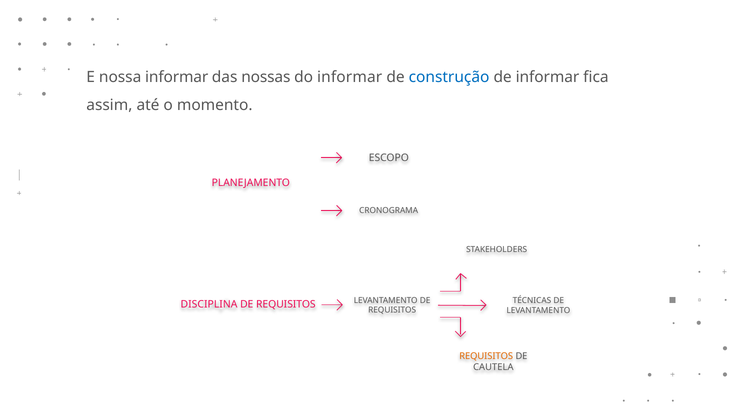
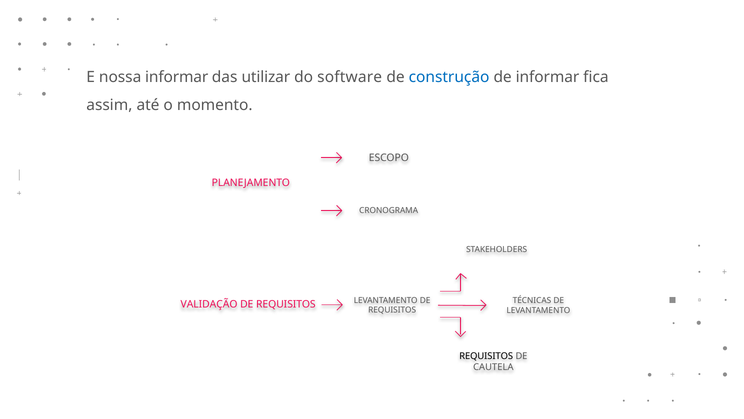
nossas: nossas -> utilizar (266, 77)
do informar: informar -> software (350, 77)
DISCIPLINA: DISCIPLINA -> VALIDAÇÃO (209, 304)
REQUISITOS colour: orange -> black (486, 356)
